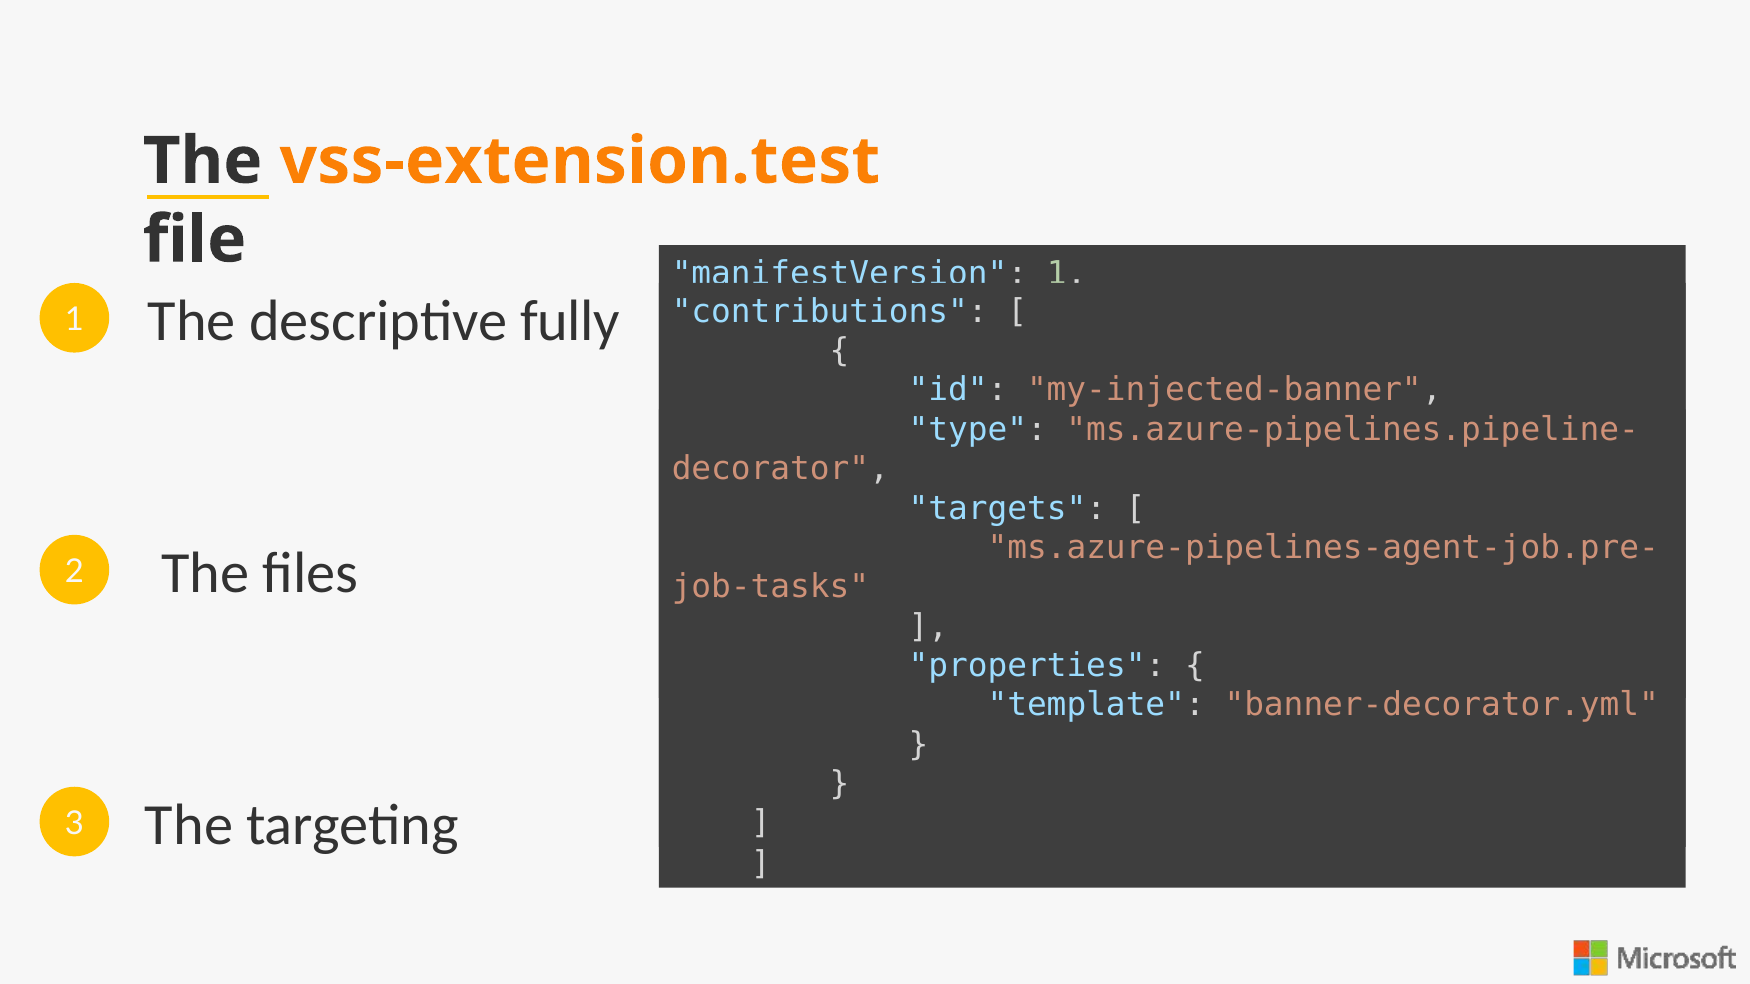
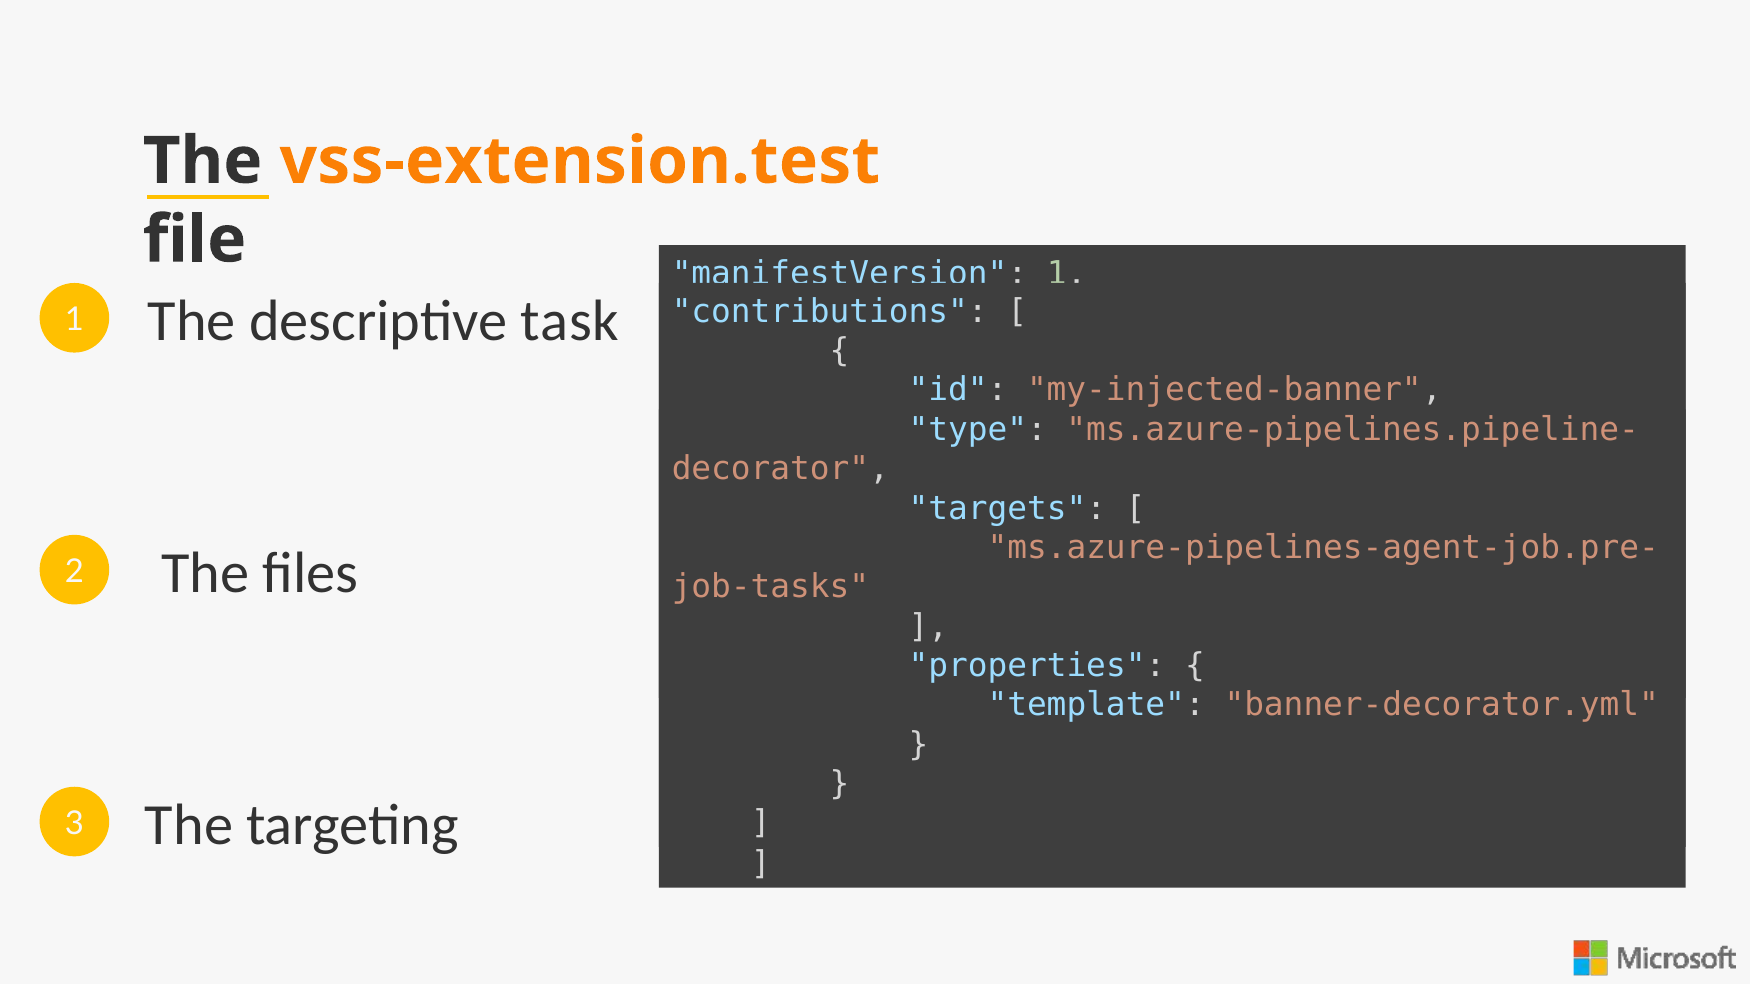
fully: fully -> task (570, 322)
